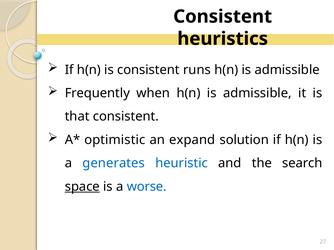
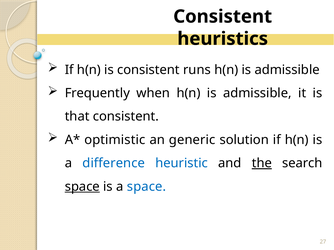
expand: expand -> generic (192, 140)
generates: generates -> difference (114, 163)
the underline: none -> present (262, 163)
a worse: worse -> space (147, 187)
